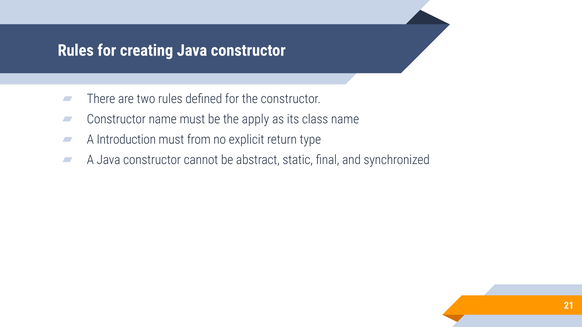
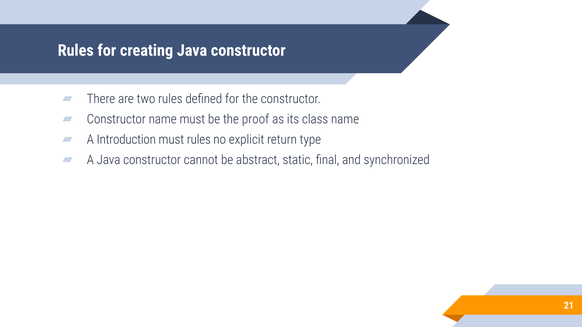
apply: apply -> proof (256, 119)
must from: from -> rules (199, 140)
